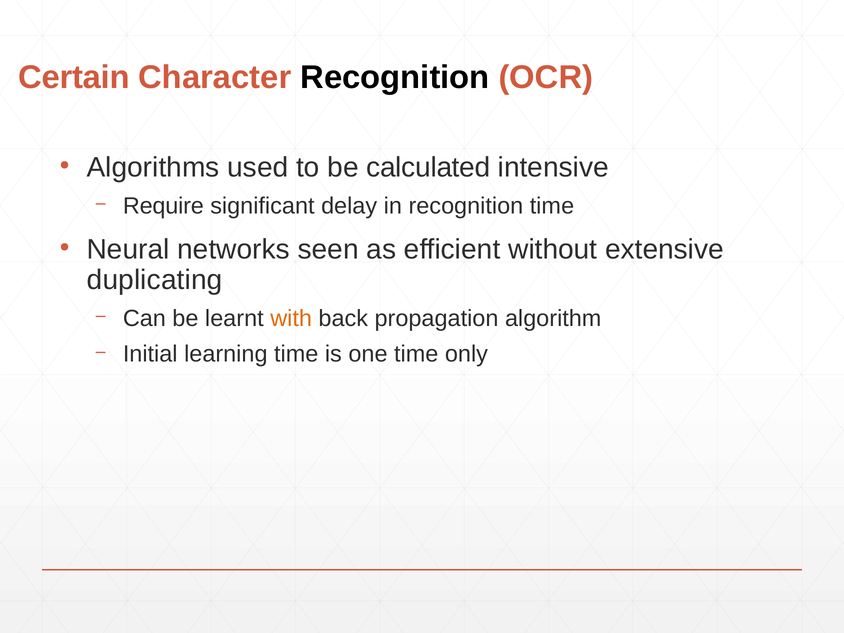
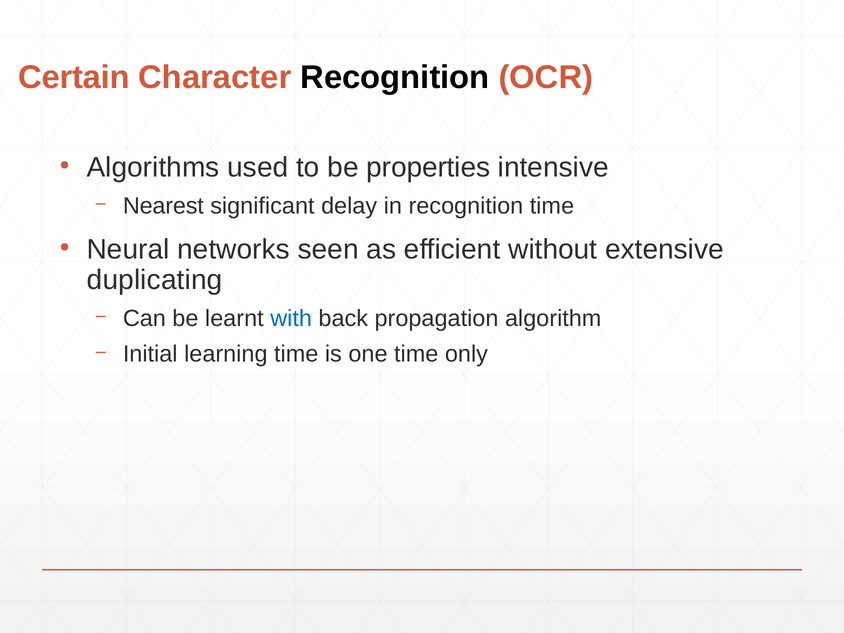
calculated: calculated -> properties (428, 167)
Require: Require -> Nearest (163, 206)
with colour: orange -> blue (291, 318)
